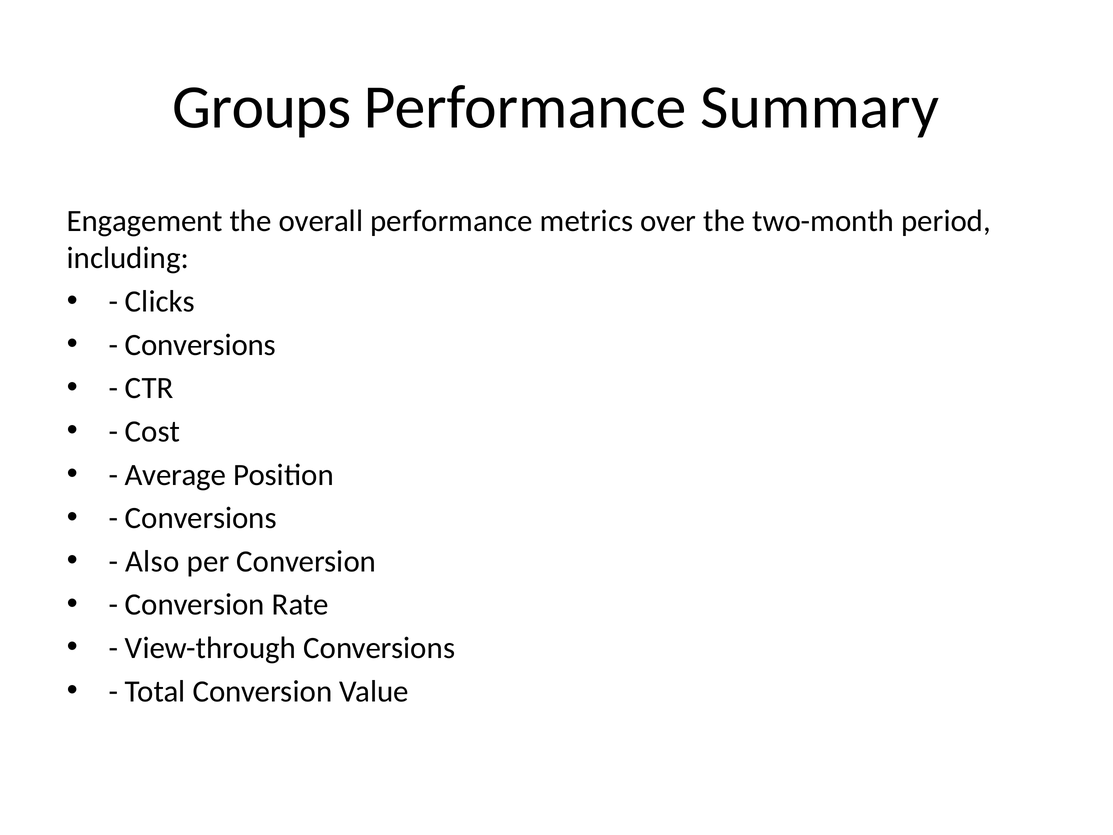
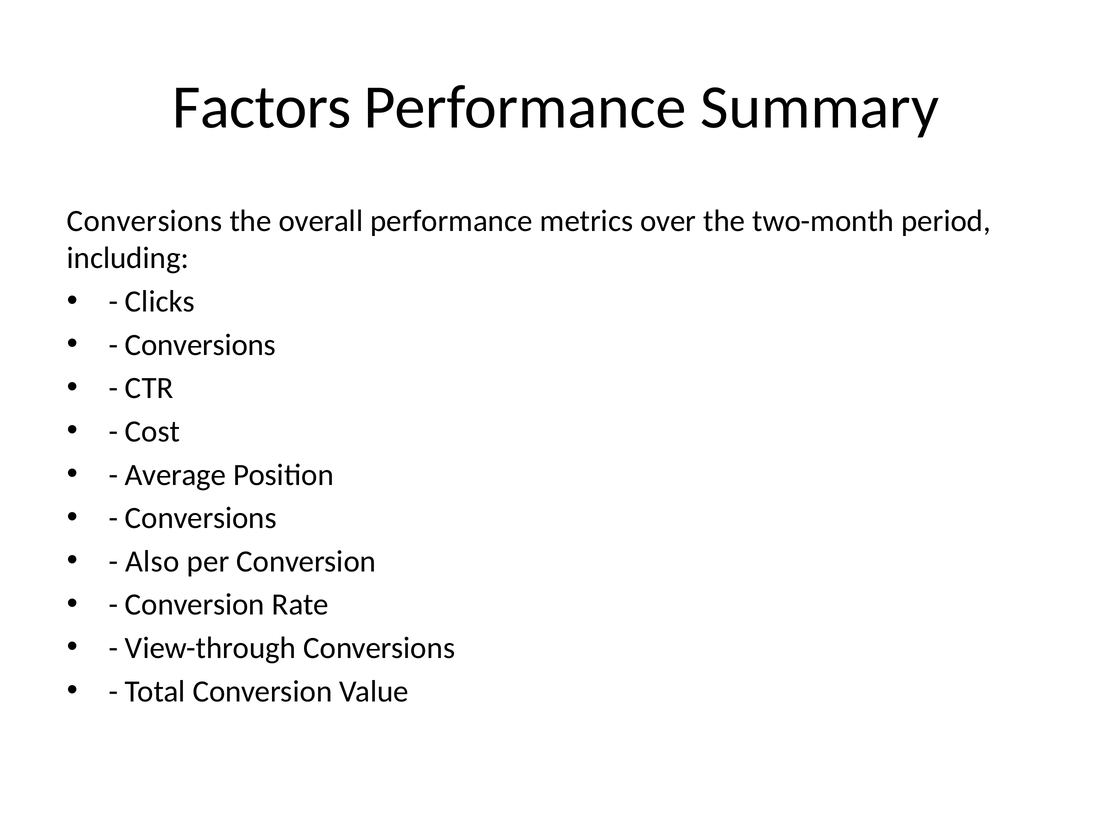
Groups: Groups -> Factors (262, 107)
Engagement: Engagement -> Conversions (145, 221)
